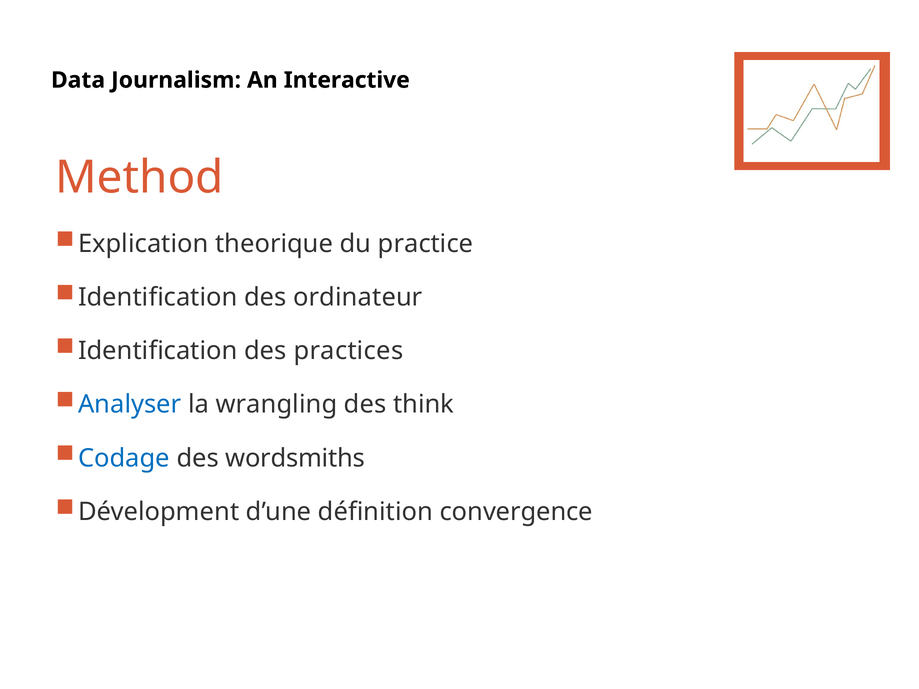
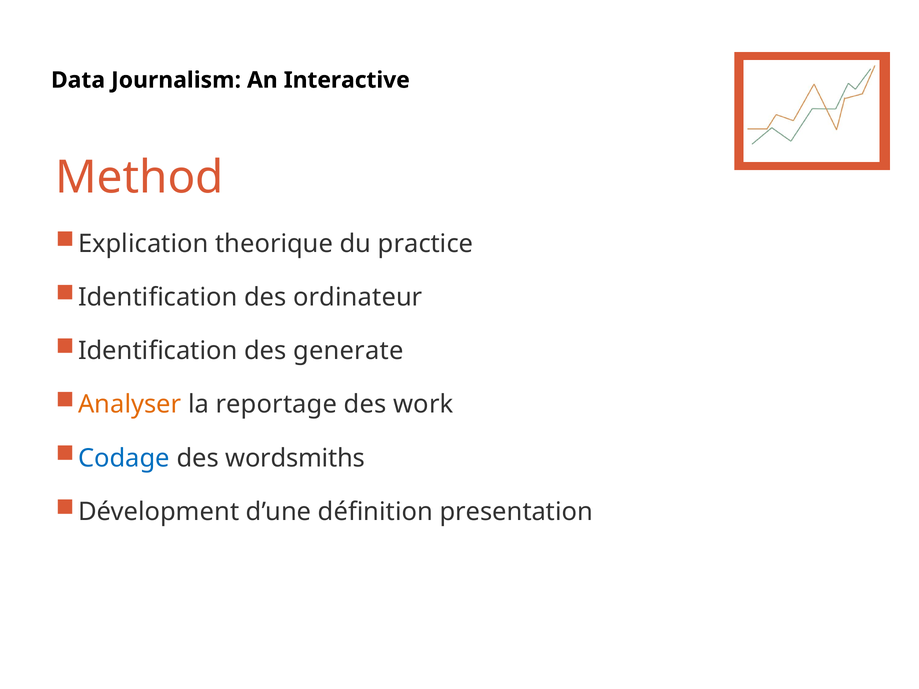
practices: practices -> generate (348, 351)
Analyser colour: blue -> orange (130, 405)
wrangling: wrangling -> reportage (276, 405)
think: think -> work (423, 405)
convergence: convergence -> presentation (516, 512)
